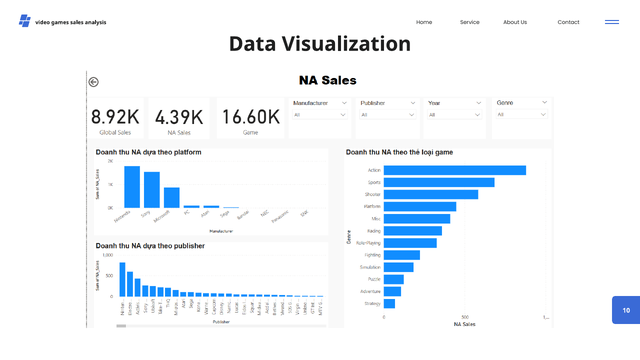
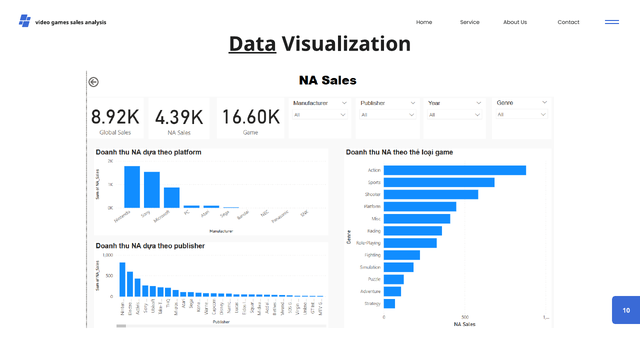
Data underline: none -> present (253, 44)
